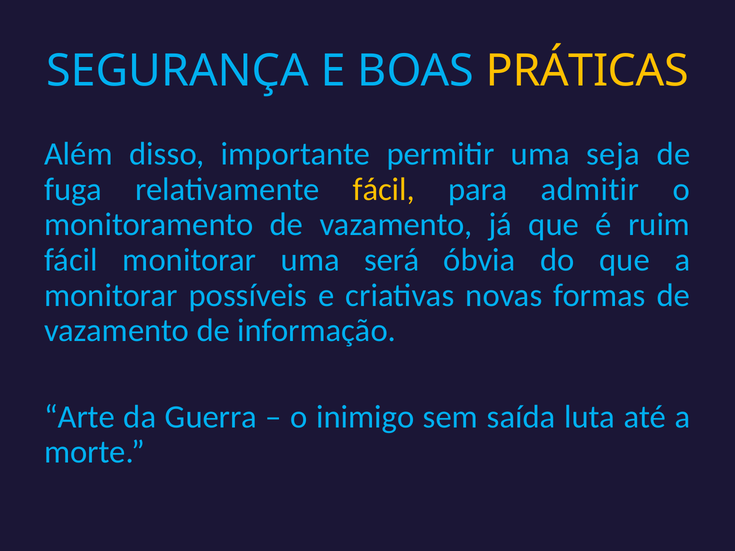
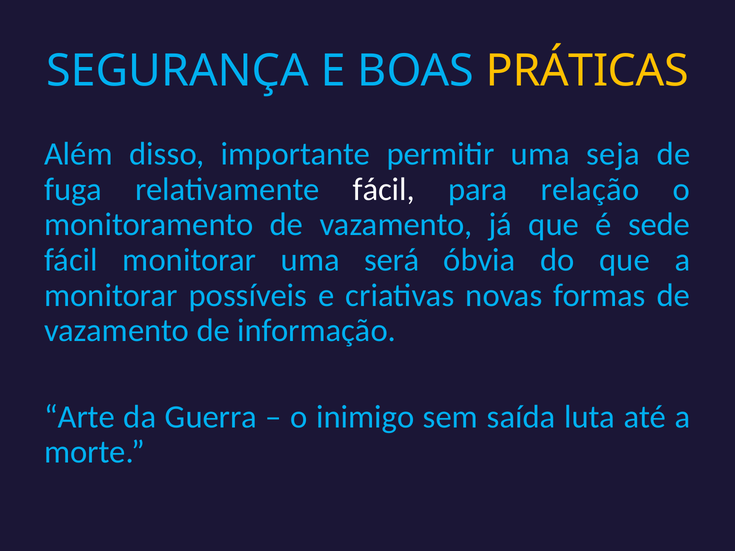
fácil colour: yellow -> white (384, 189)
admitir: admitir -> relação (590, 189)
ruim: ruim -> sede (659, 225)
